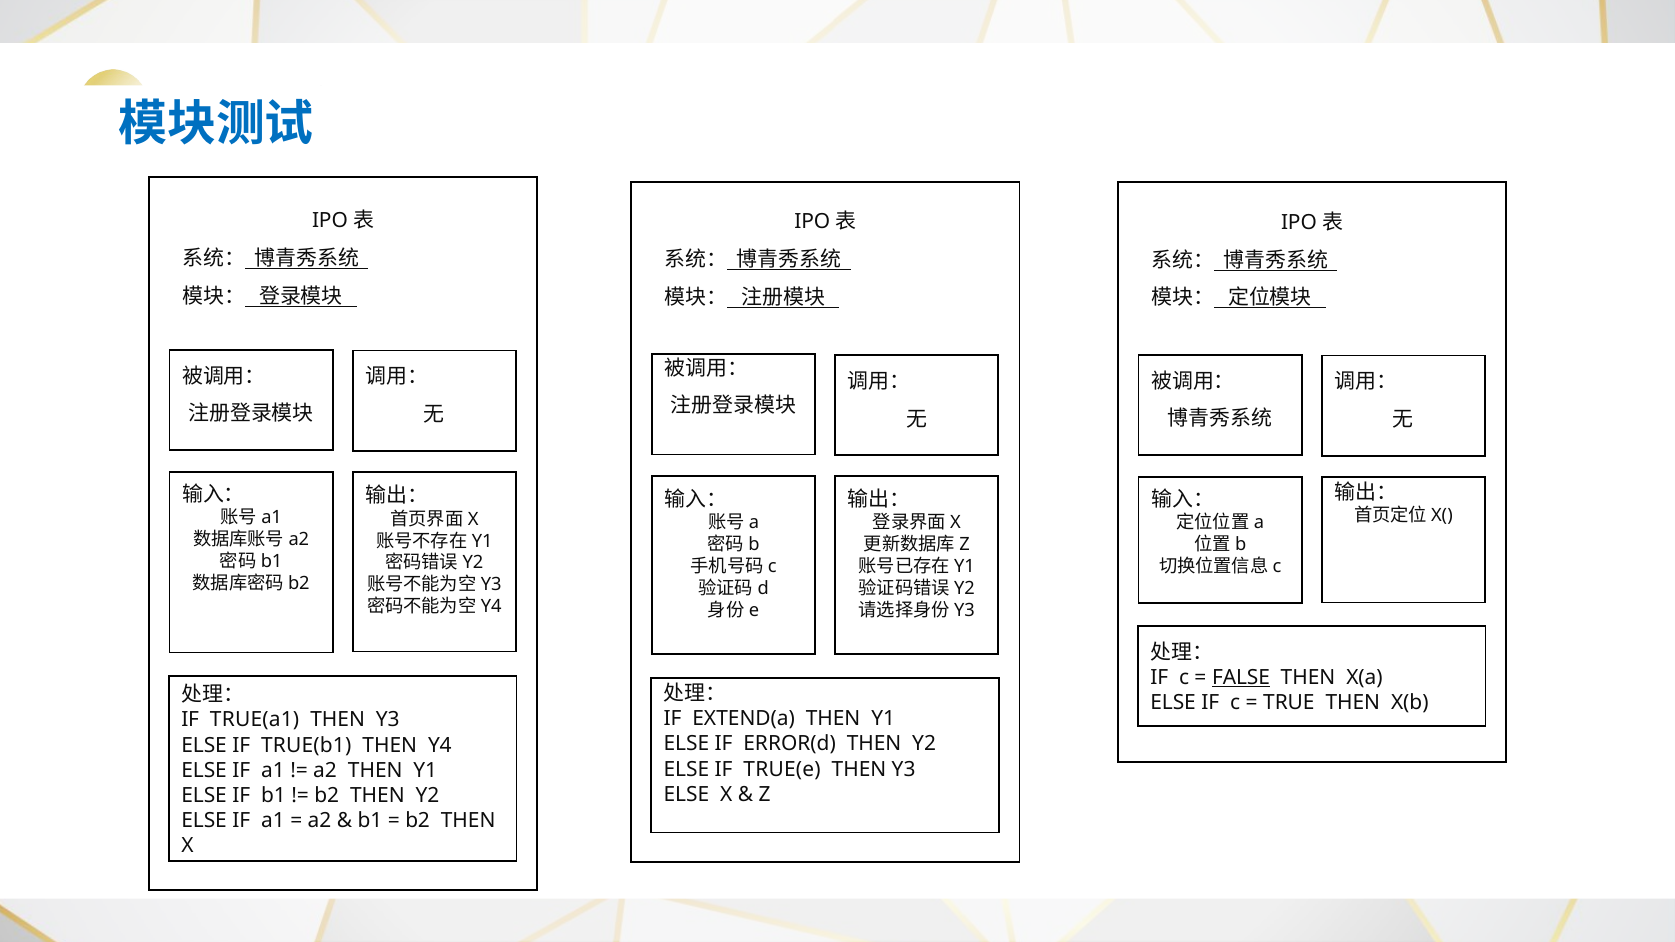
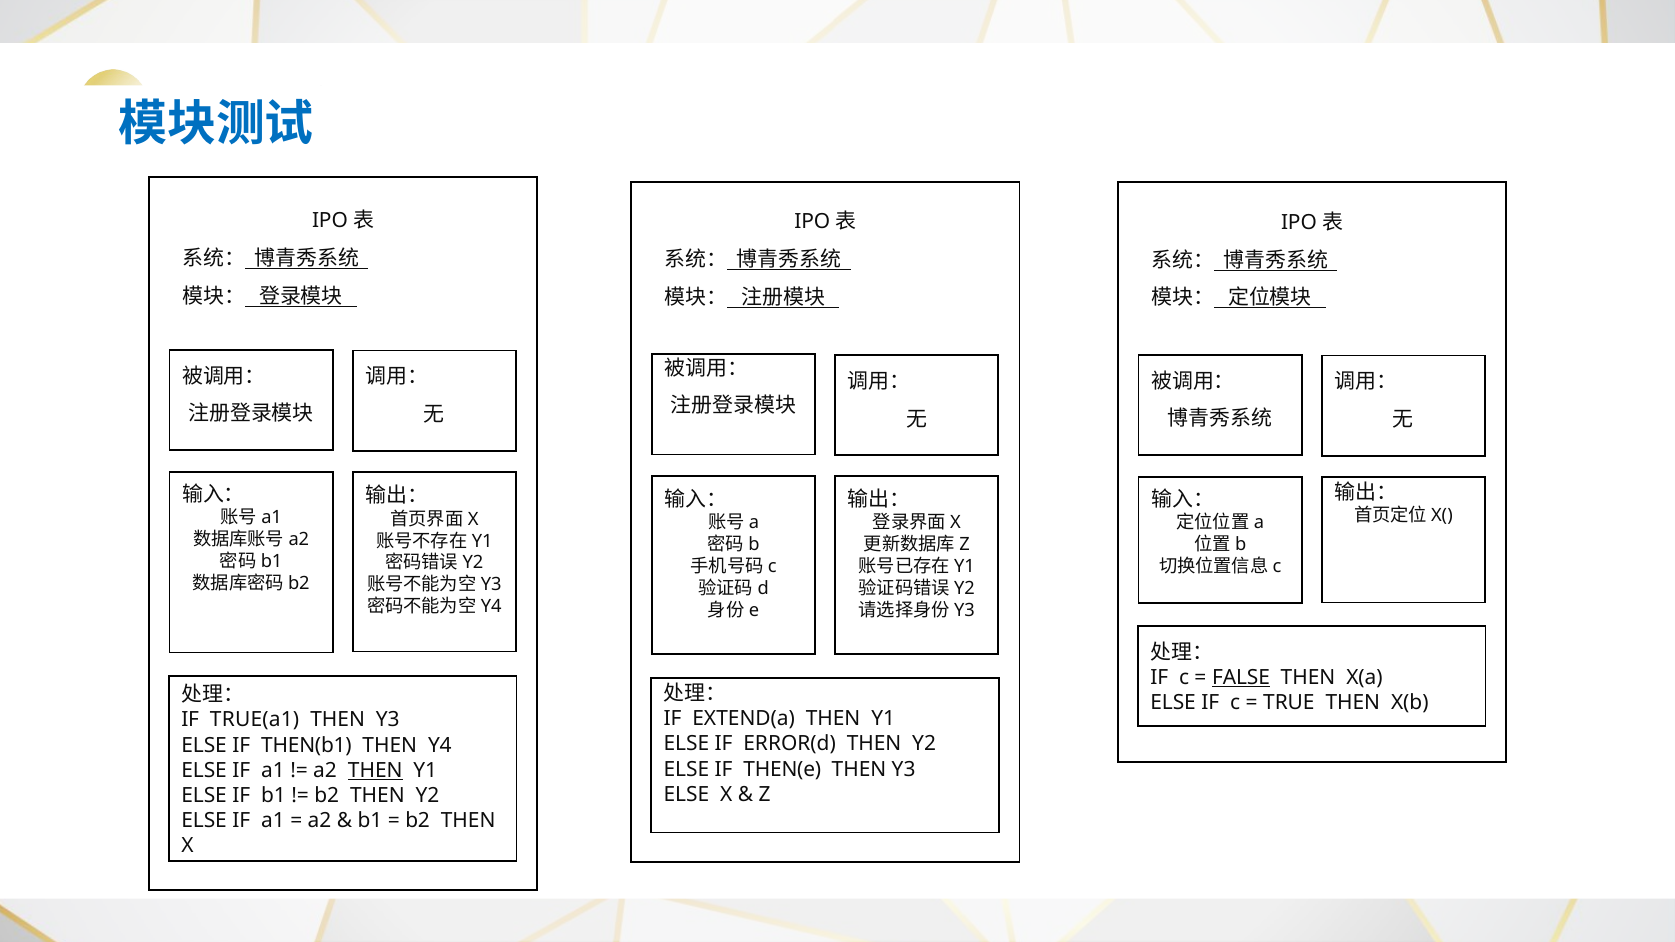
TRUE(b1: TRUE(b1 -> THEN(b1 (306, 745)
TRUE(e: TRUE(e -> THEN(e (782, 769)
THEN underline: none -> present (375, 770)
